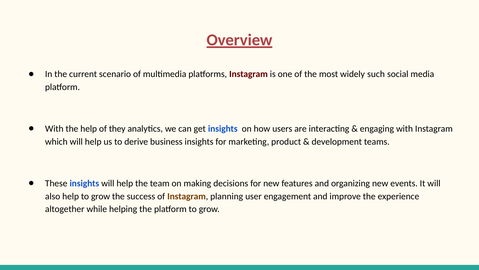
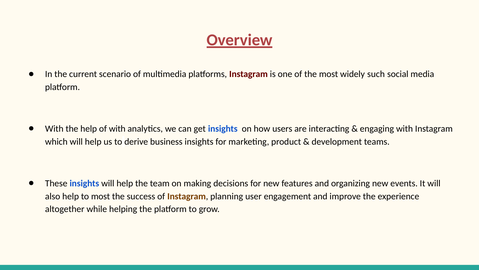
of they: they -> with (117, 129)
help to grow: grow -> most (101, 196)
